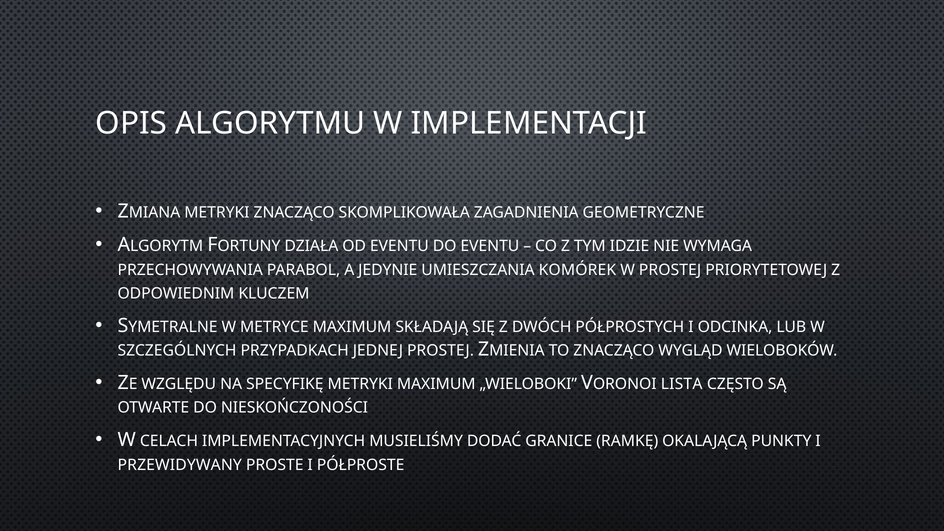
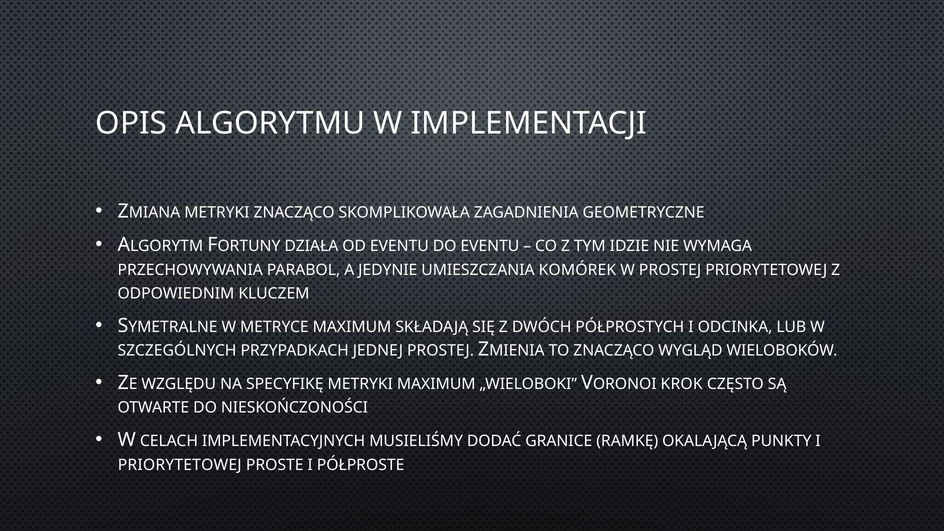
LISTA: LISTA -> KROK (682, 384)
PRZEWIDYWANY: PRZEWIDYWANY -> PRIORYTETOWEJ (180, 465)
